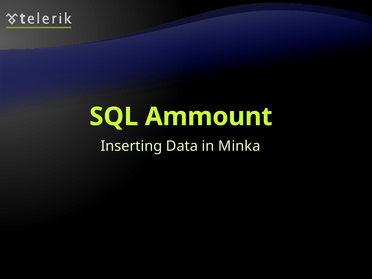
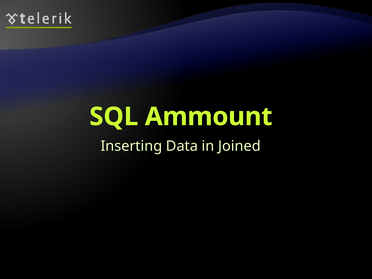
Minka: Minka -> Joined (239, 146)
